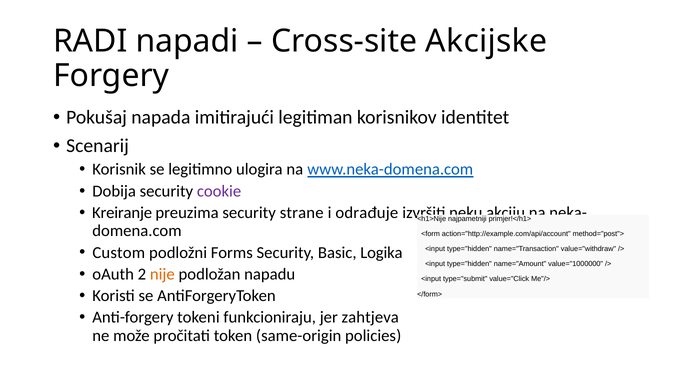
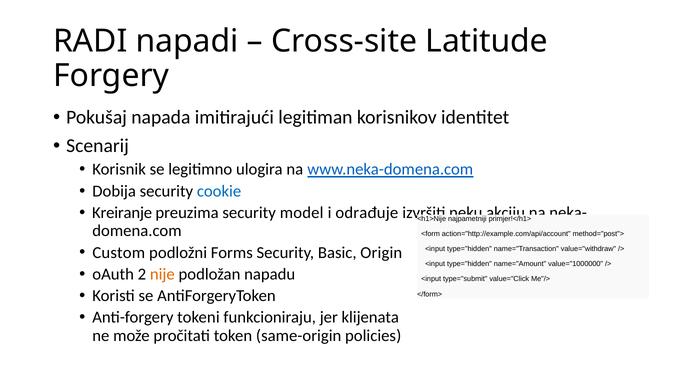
Akcijske: Akcijske -> Latitude (487, 41)
cookie colour: purple -> blue (219, 191)
strane: strane -> model (302, 213)
Logika: Logika -> Origin (381, 253)
zahtjeva: zahtjeva -> klijenata (370, 318)
